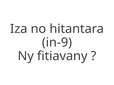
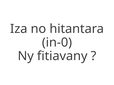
in-9: in-9 -> in-0 (57, 43)
